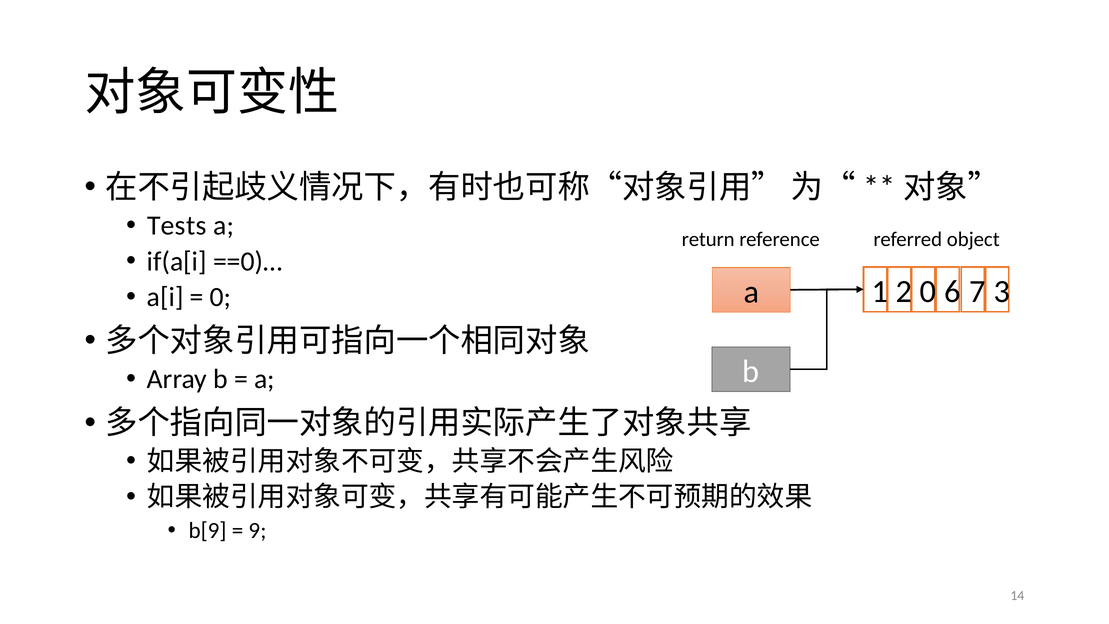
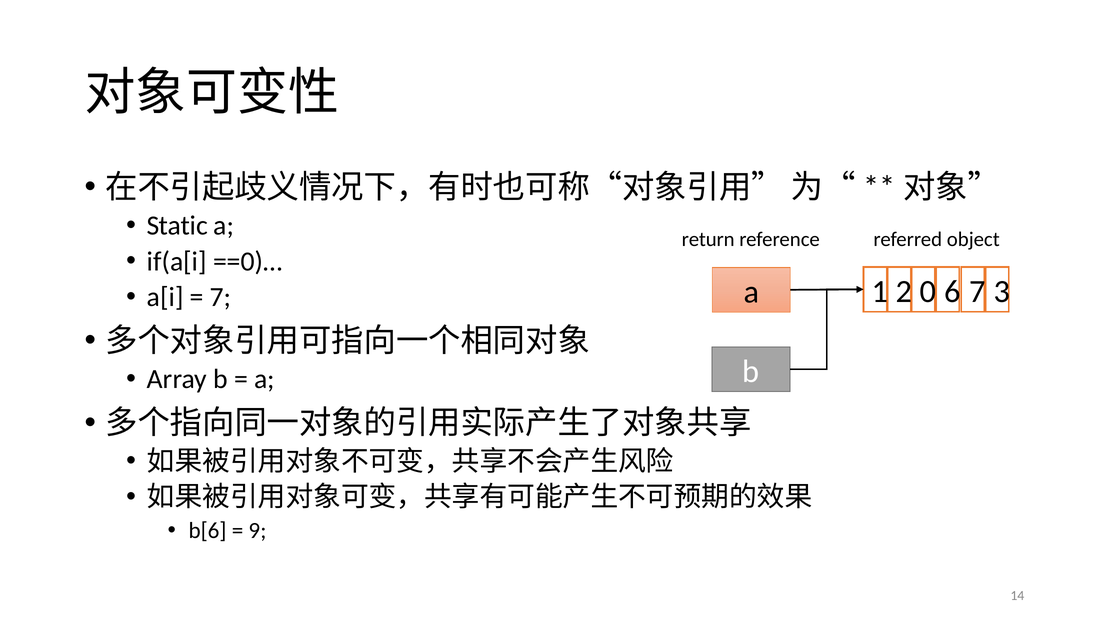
Tests: Tests -> Static (177, 226)
0: 0 -> 7 (221, 297)
b[9: b[9 -> b[6 (208, 530)
